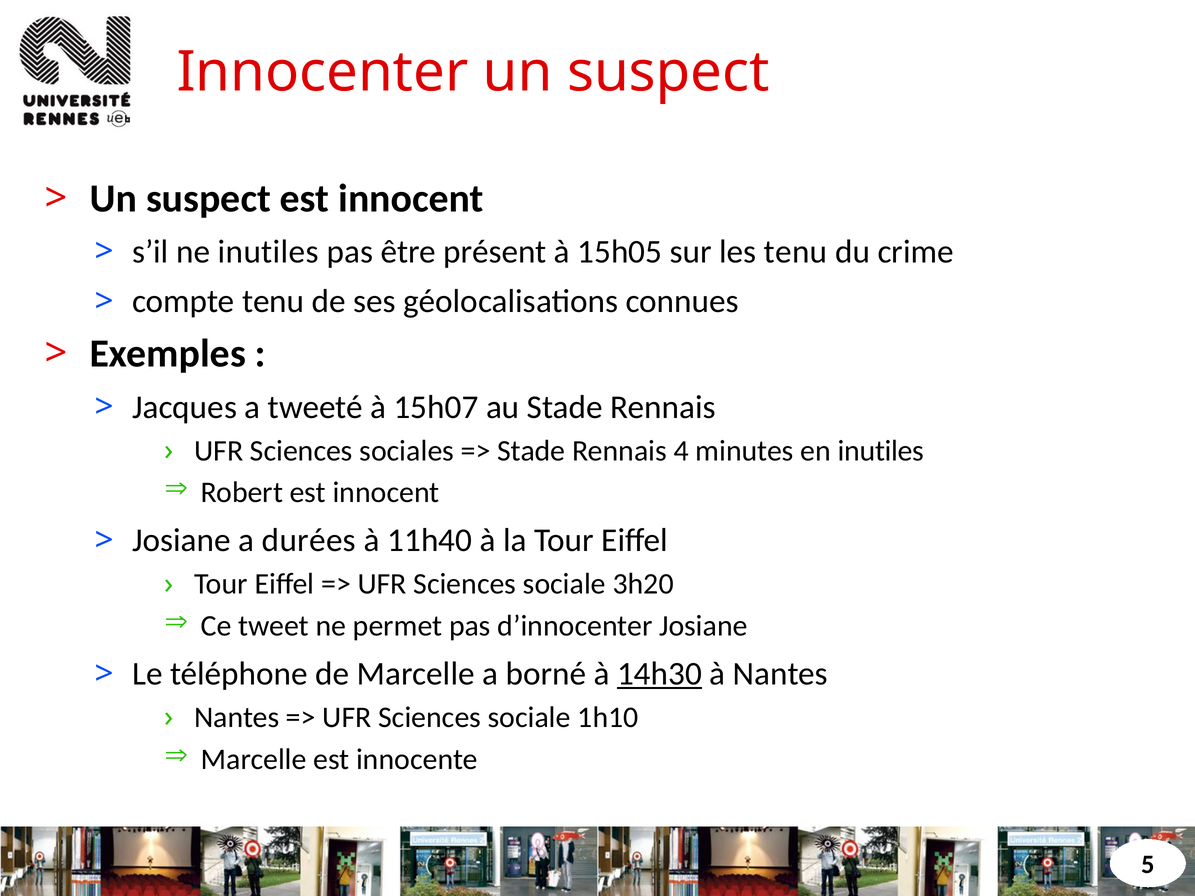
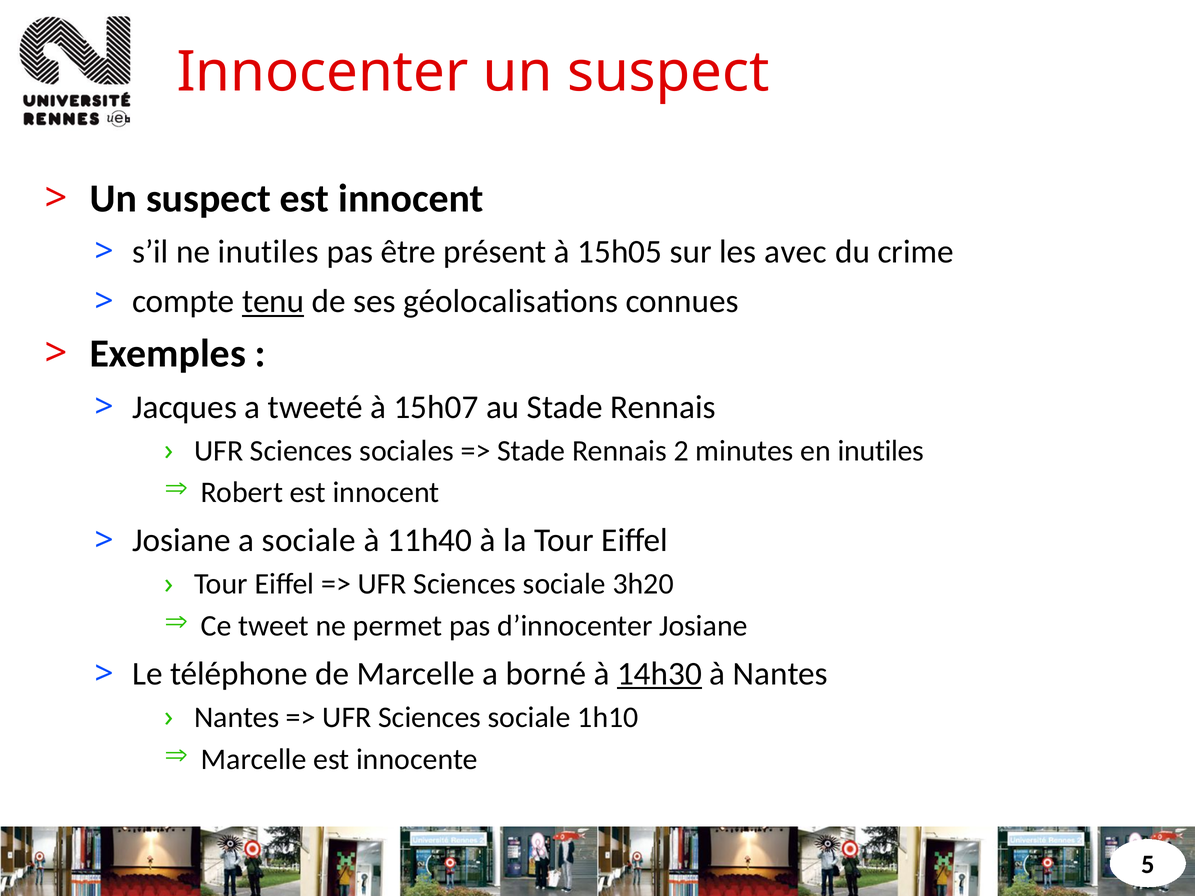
les tenu: tenu -> avec (796, 252)
tenu underline: none -> present (273, 302)
4: 4 -> 2 (681, 451)
a durées: durées -> sociale (309, 541)
